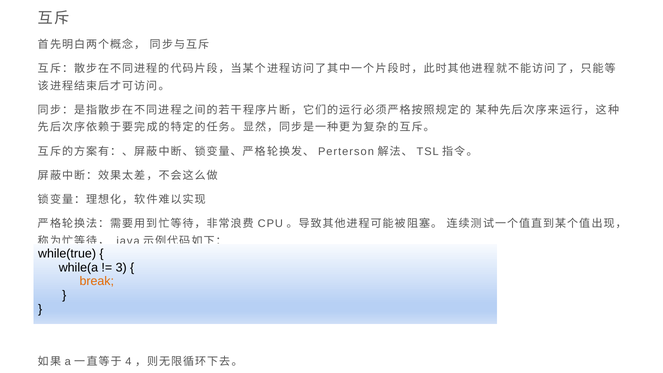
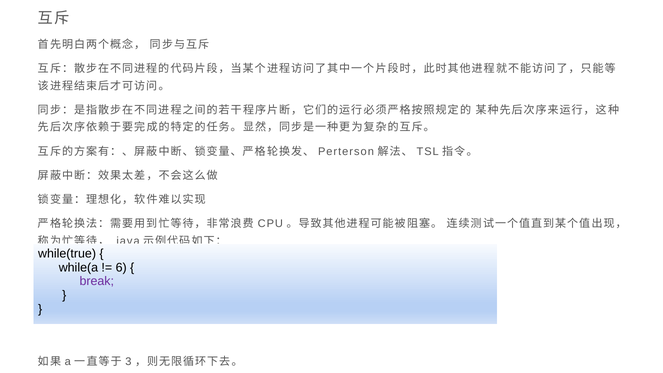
3: 3 -> 6 (121, 267)
break colour: orange -> purple (97, 281)
4: 4 -> 3 (128, 362)
